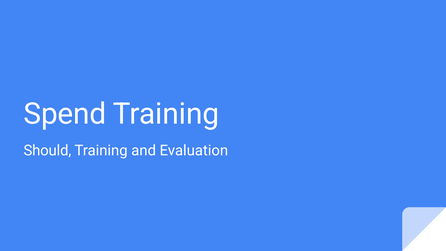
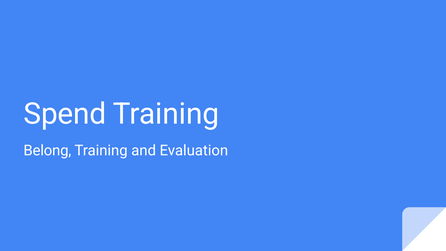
Should: Should -> Belong (47, 150)
